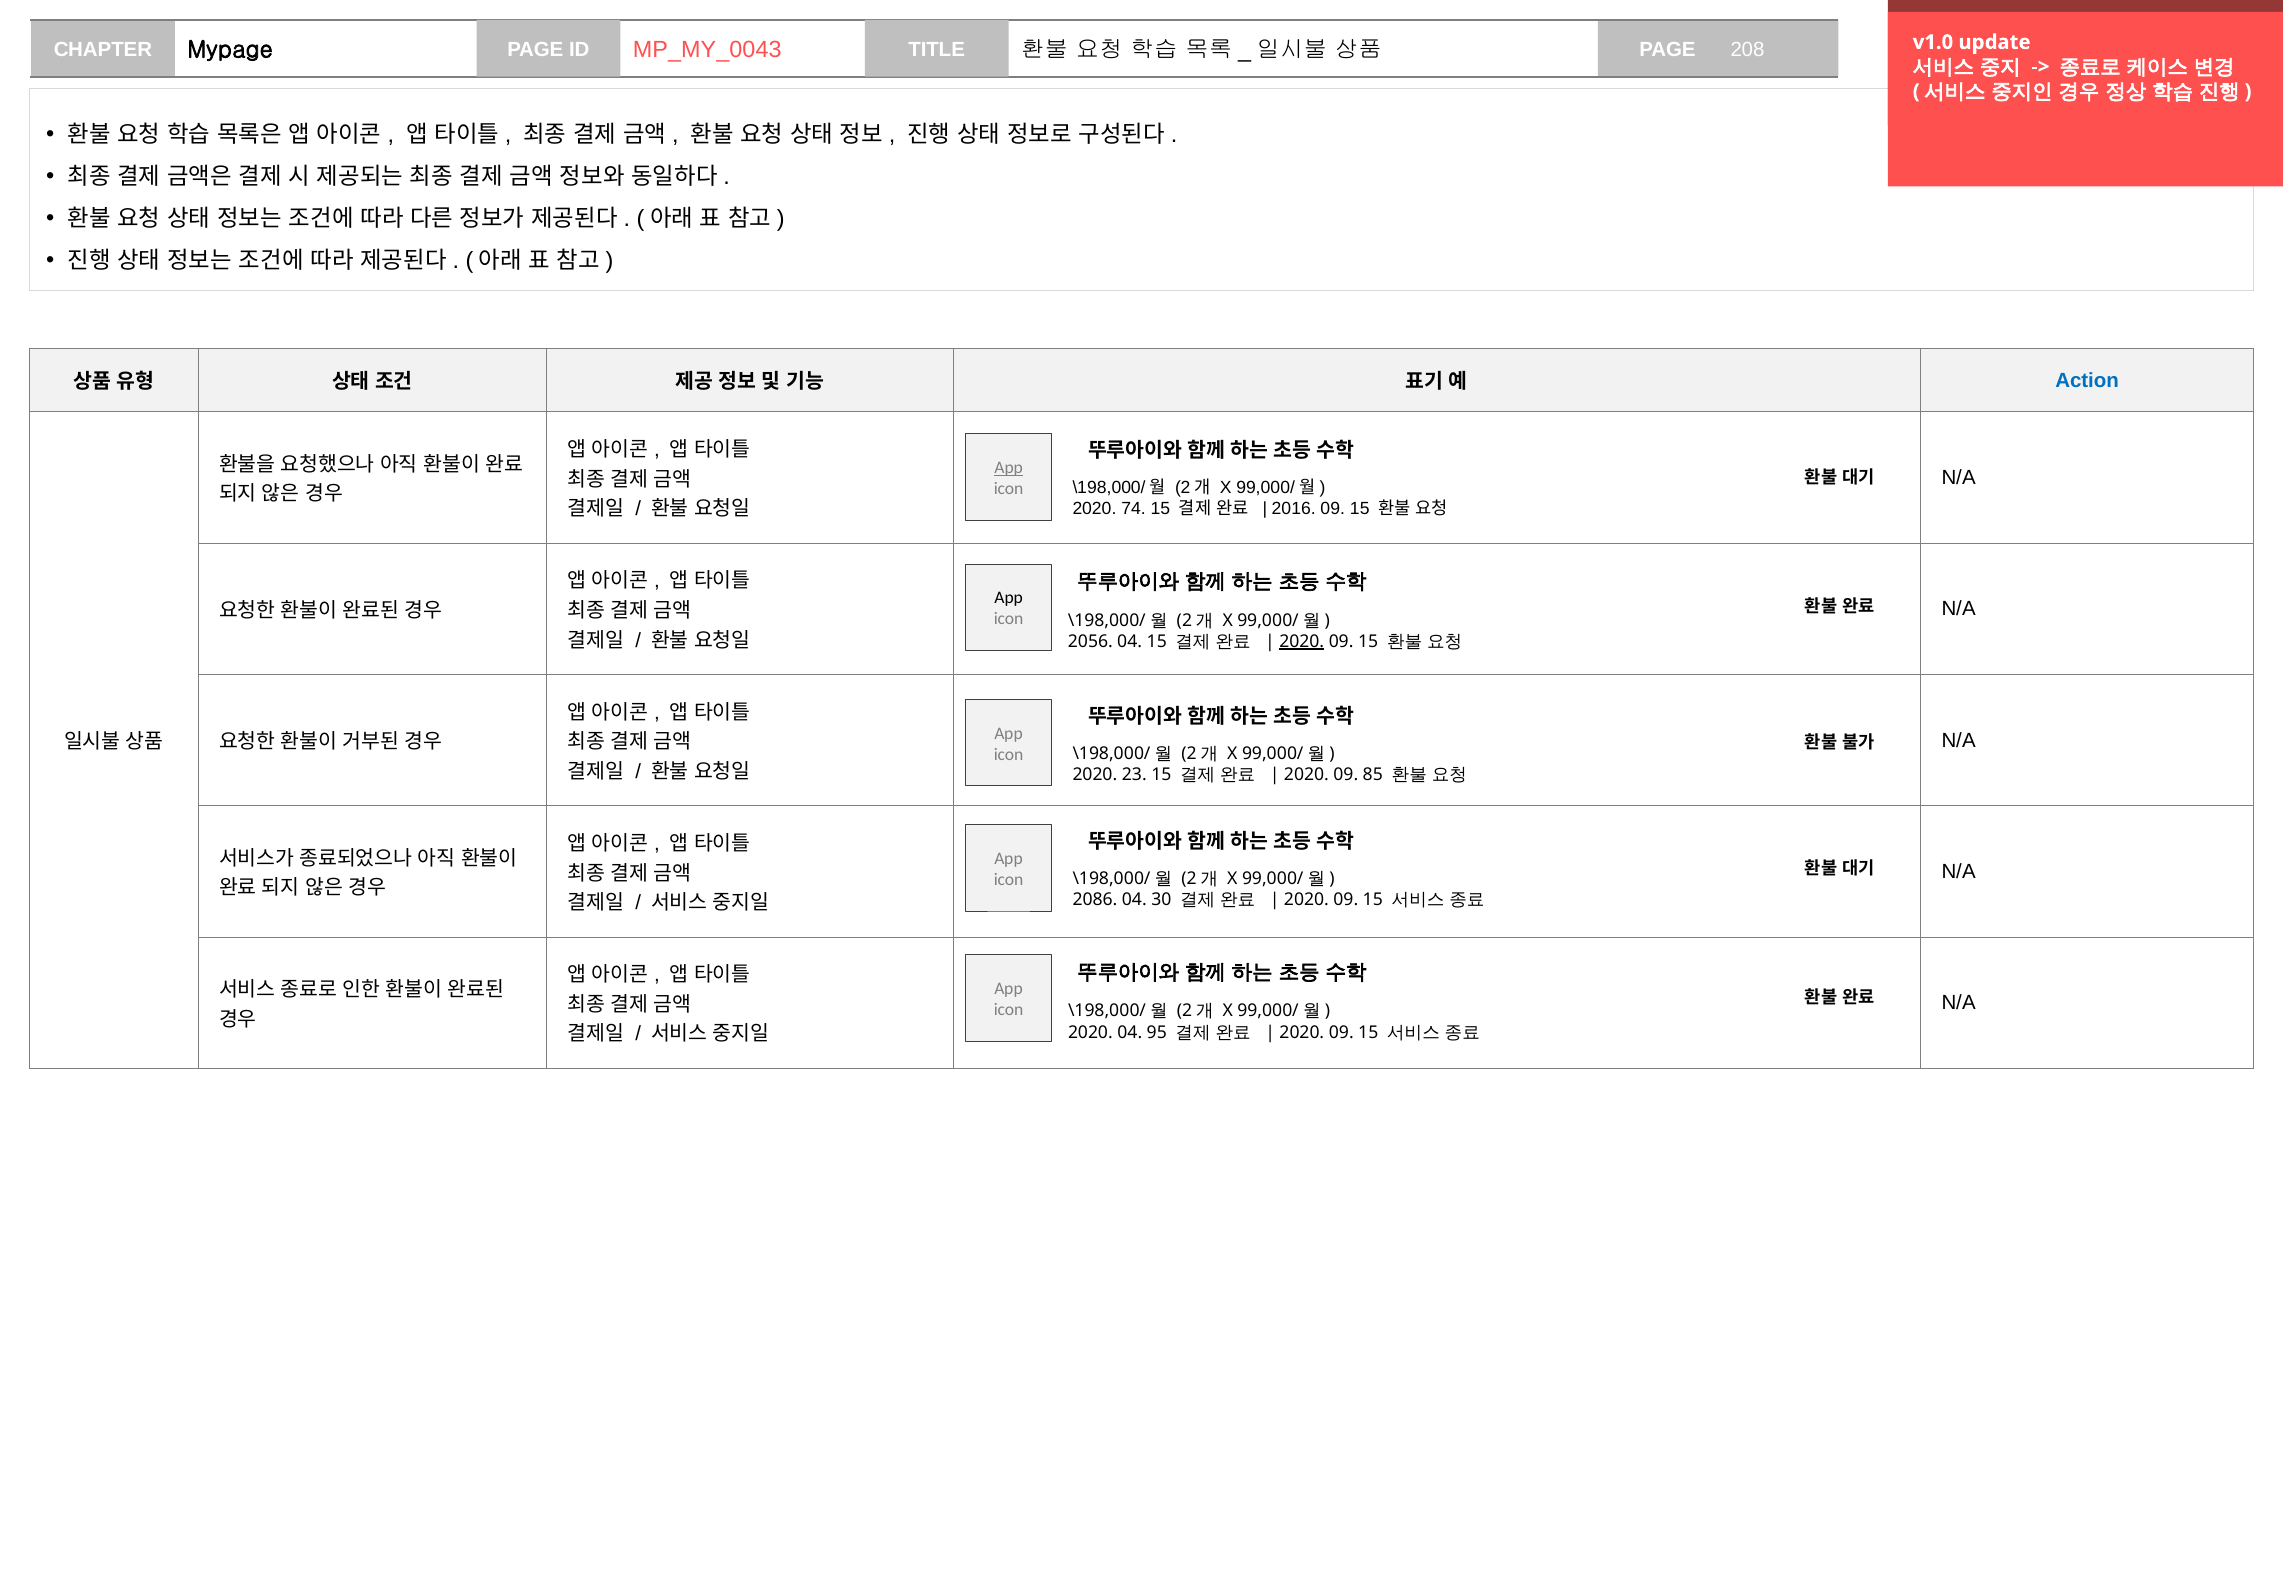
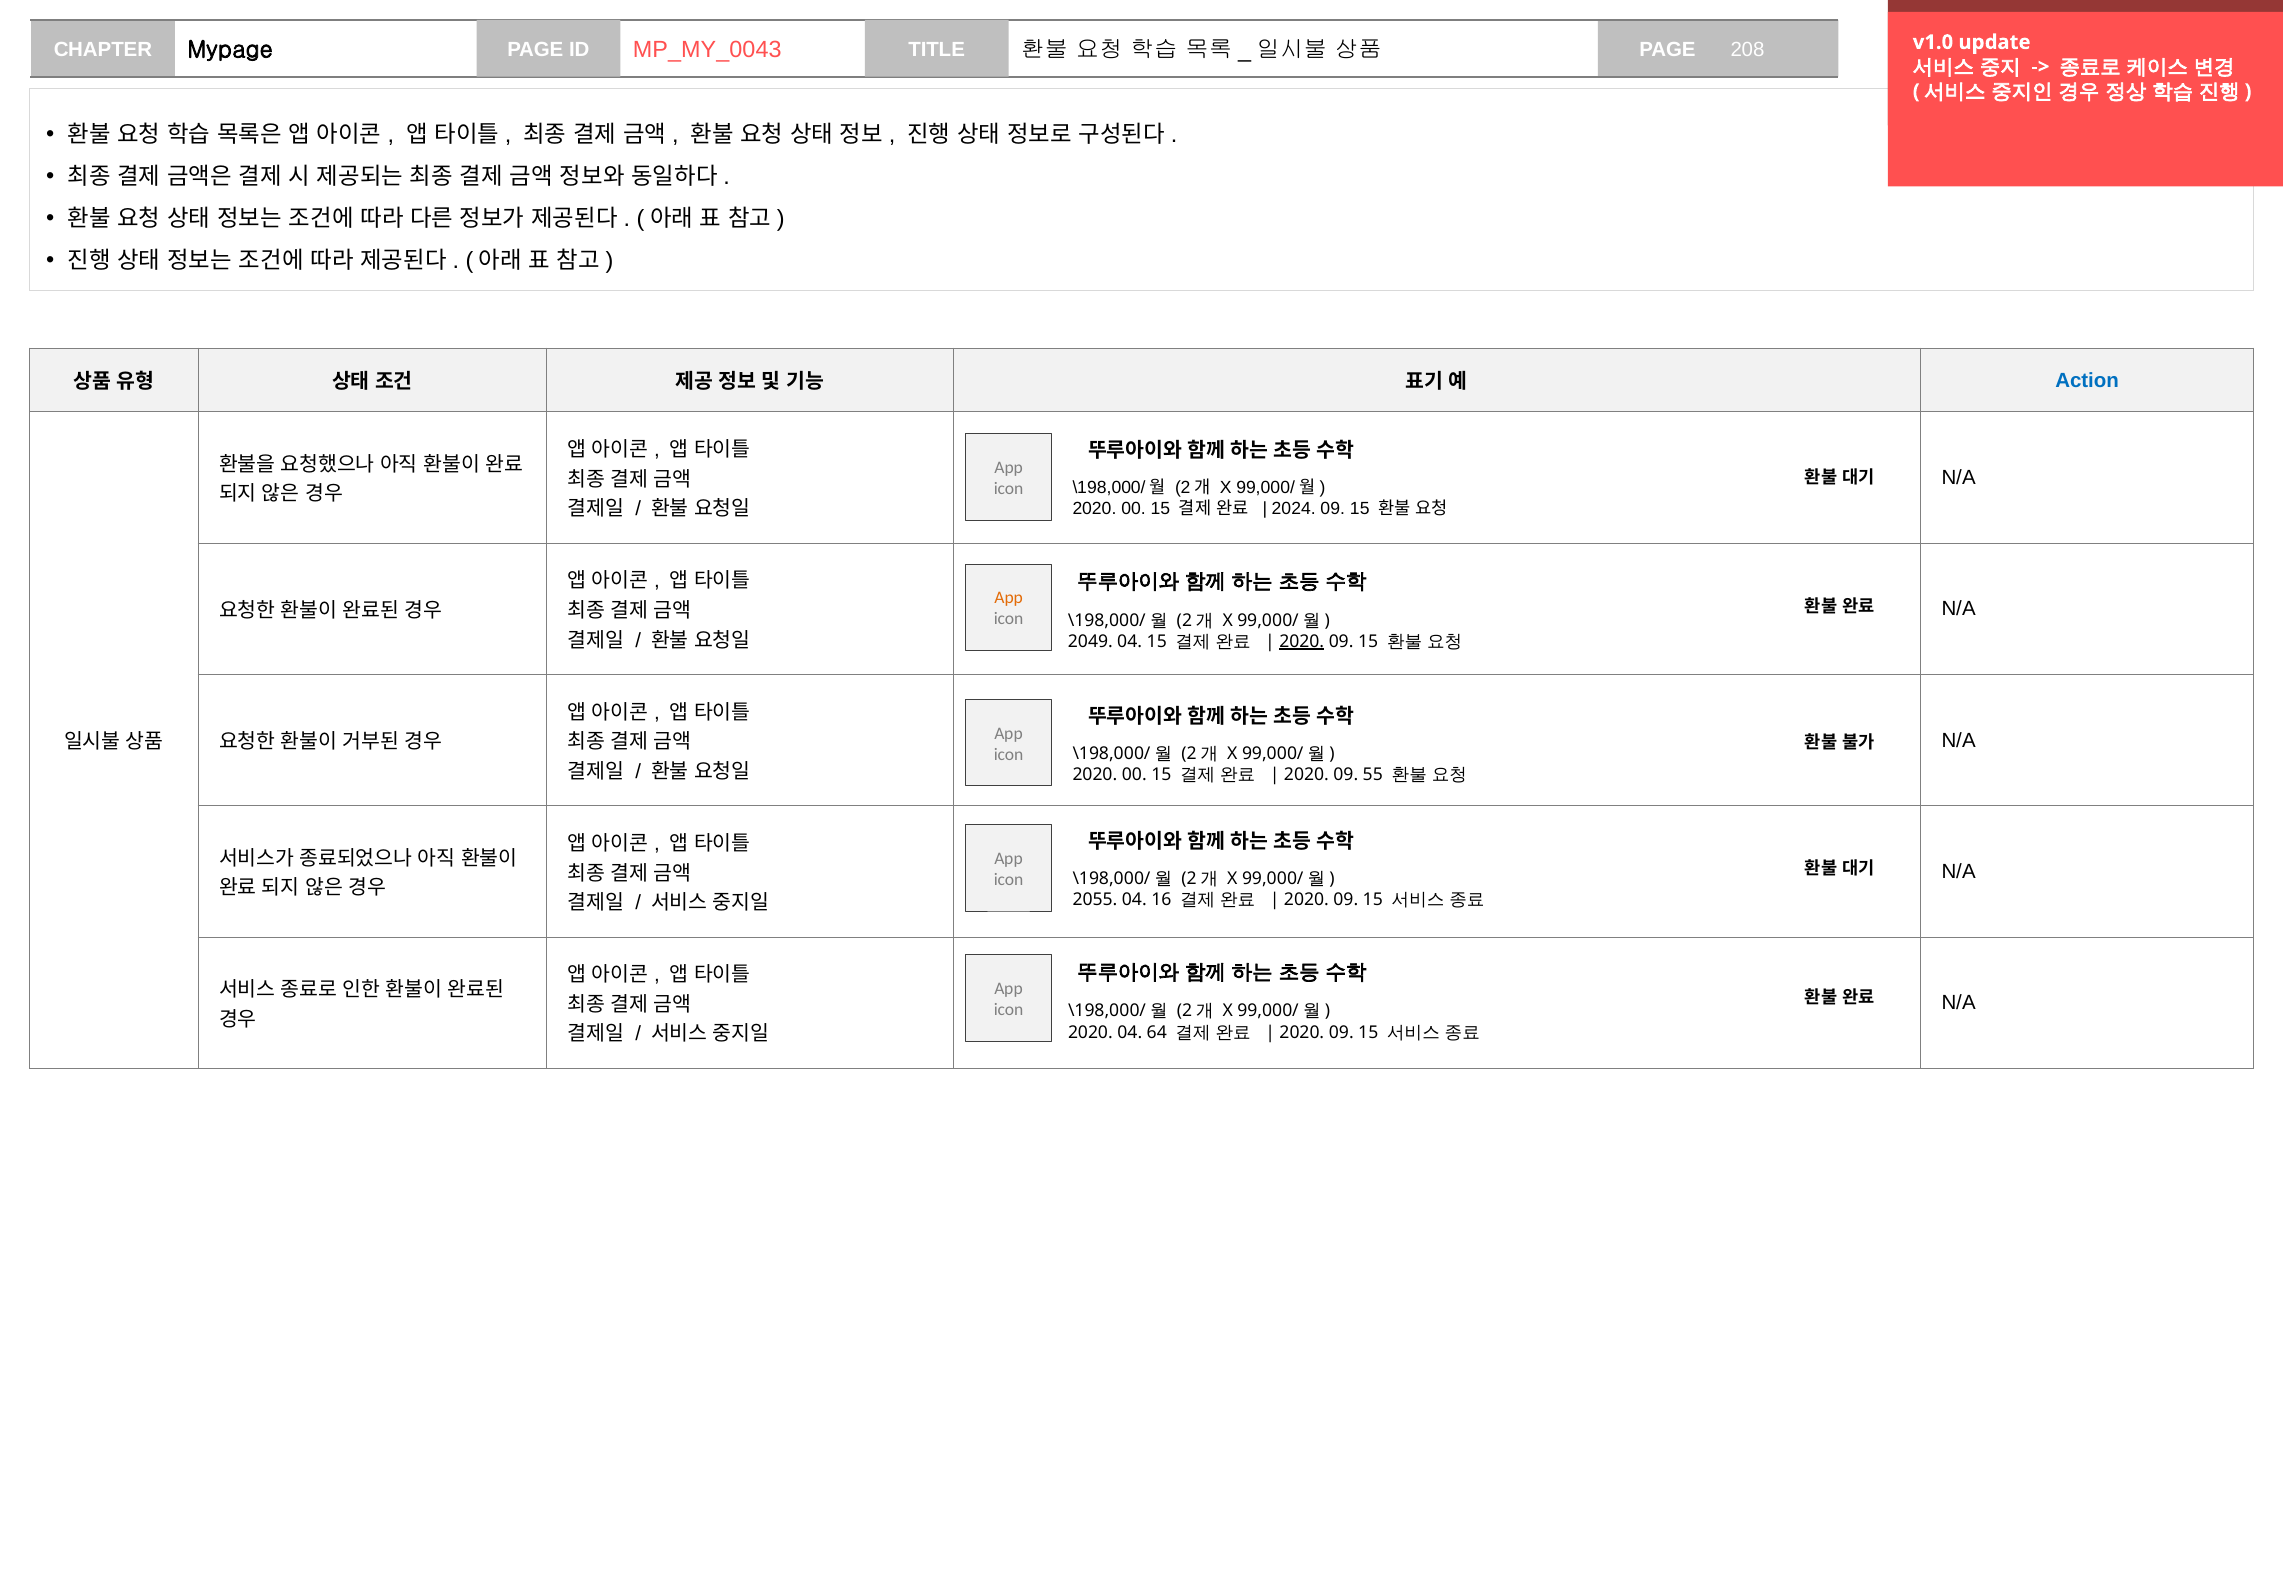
App underline: present -> none (1009, 468)
74: 74 -> 00 (1134, 509)
2016: 2016 -> 2024 (1294, 509)
App colour: black -> orange (1009, 598)
2056: 2056 -> 2049 (1090, 641)
23: 23 -> 00 (1134, 774)
85: 85 -> 55 (1373, 774)
2086: 2086 -> 2055 (1095, 900)
30: 30 -> 16 (1161, 900)
95: 95 -> 64 (1157, 1032)
